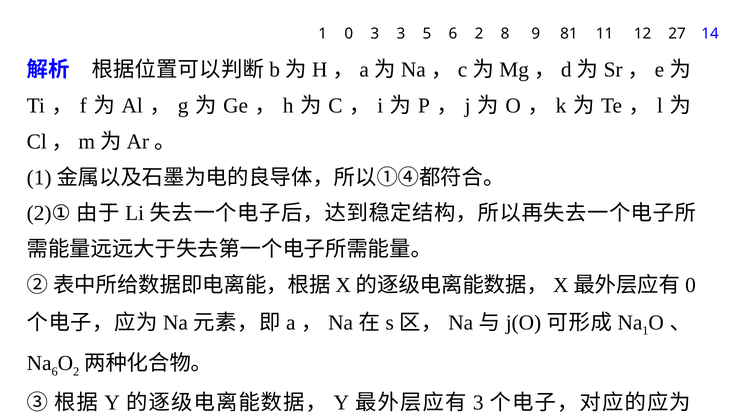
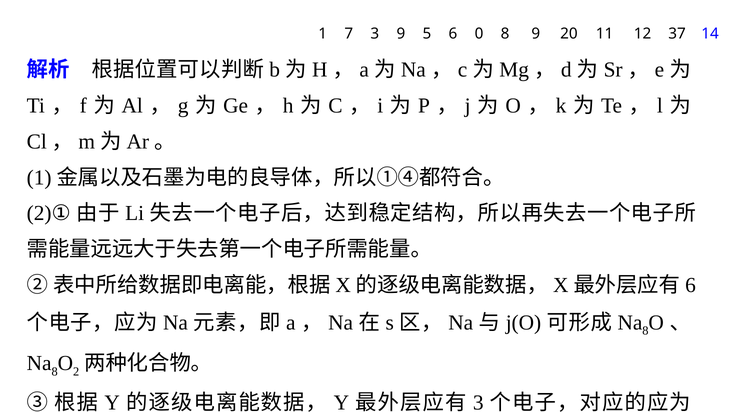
1 0: 0 -> 7 (349, 34)
3 3: 3 -> 9 (401, 34)
6 2: 2 -> 0 (479, 34)
81: 81 -> 20 (569, 34)
27: 27 -> 37 (677, 34)
0: 0 -> 6 (691, 285)
1: 1 -> 8 (645, 331)
6: 6 -> 8 (55, 372)
